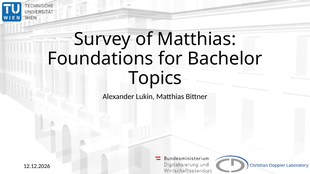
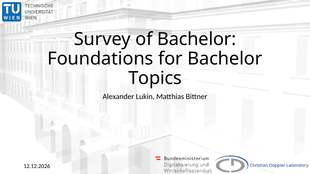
of Matthias: Matthias -> Bachelor (197, 39)
